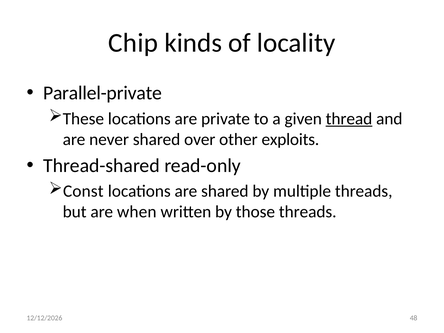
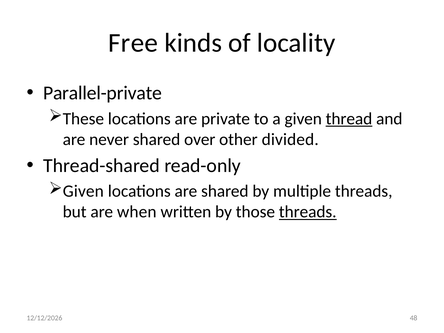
Chip: Chip -> Free (133, 43)
exploits: exploits -> divided (290, 139)
Const: Const -> Given (83, 191)
threads underline: none -> present (308, 212)
